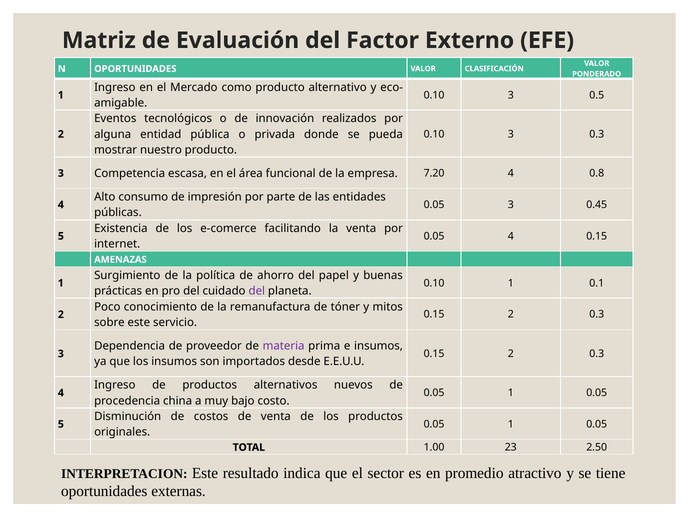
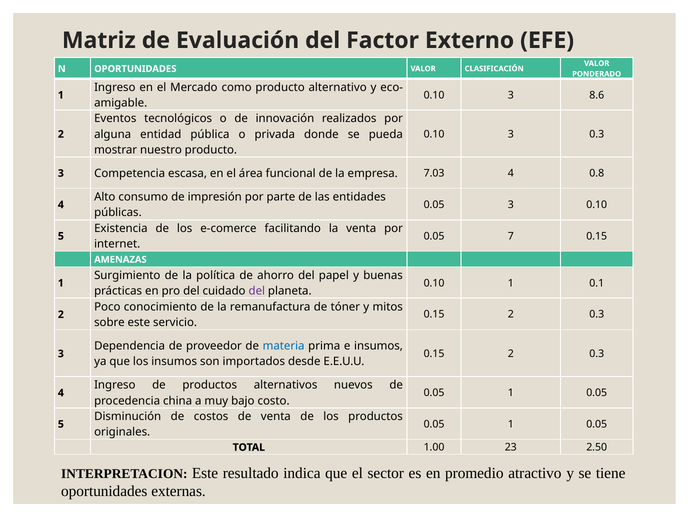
0.5: 0.5 -> 8.6 (597, 95)
7.20: 7.20 -> 7.03 (434, 173)
3 0.45: 0.45 -> 0.10 (597, 205)
0.05 4: 4 -> 7 (511, 236)
materia colour: purple -> blue (284, 346)
